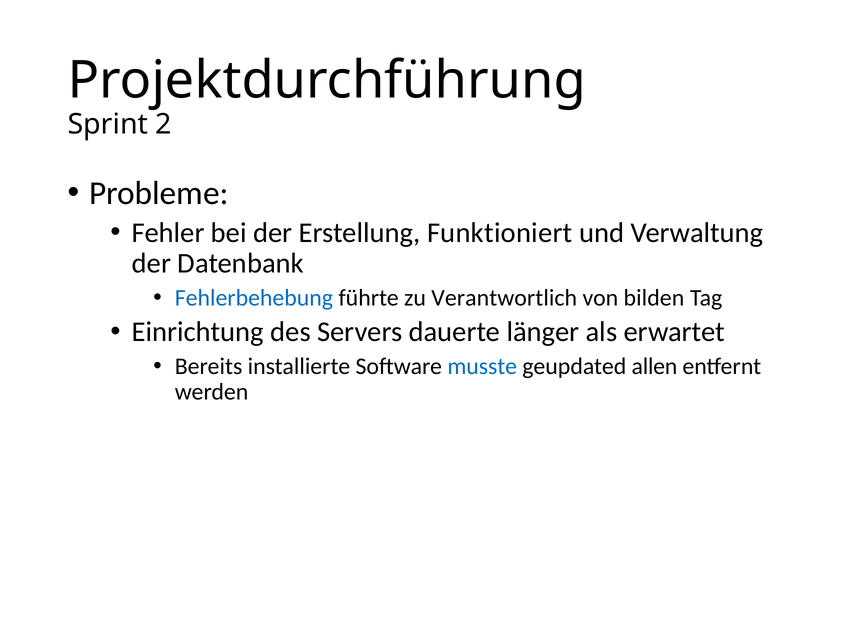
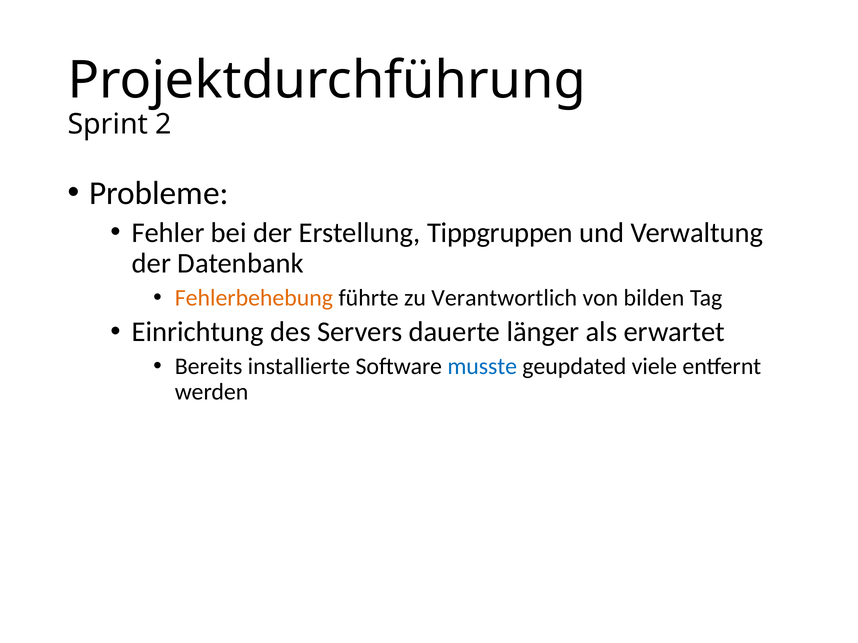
Funktioniert: Funktioniert -> Tippgruppen (500, 233)
Fehlerbehebung colour: blue -> orange (254, 298)
allen: allen -> viele (654, 367)
